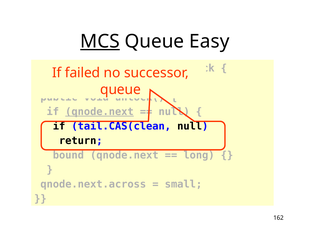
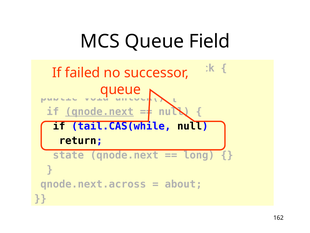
MCS underline: present -> none (100, 41)
Easy: Easy -> Field (209, 41)
tail.CAS(clean: tail.CAS(clean -> tail.CAS(while (121, 126)
bound: bound -> state (68, 155)
small: small -> about (183, 184)
